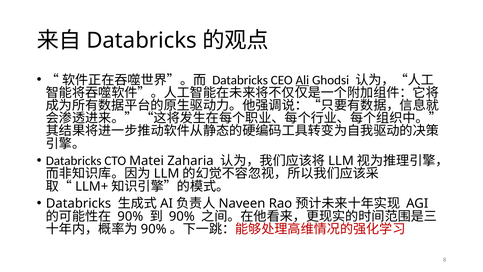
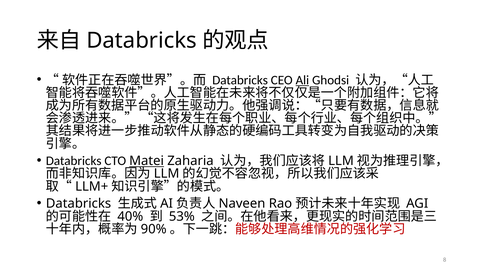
Matei underline: none -> present (147, 161)
90%: 90% -> 40% (130, 216)
90%: 90% -> 53% (182, 216)
